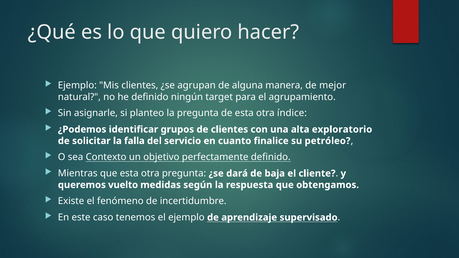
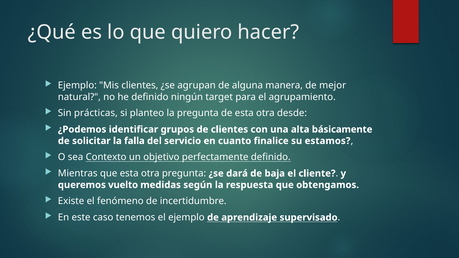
asignarle: asignarle -> prácticas (96, 113)
índice: índice -> desde (292, 113)
exploratorio: exploratorio -> básicamente (342, 129)
petróleo: petróleo -> estamos (328, 141)
